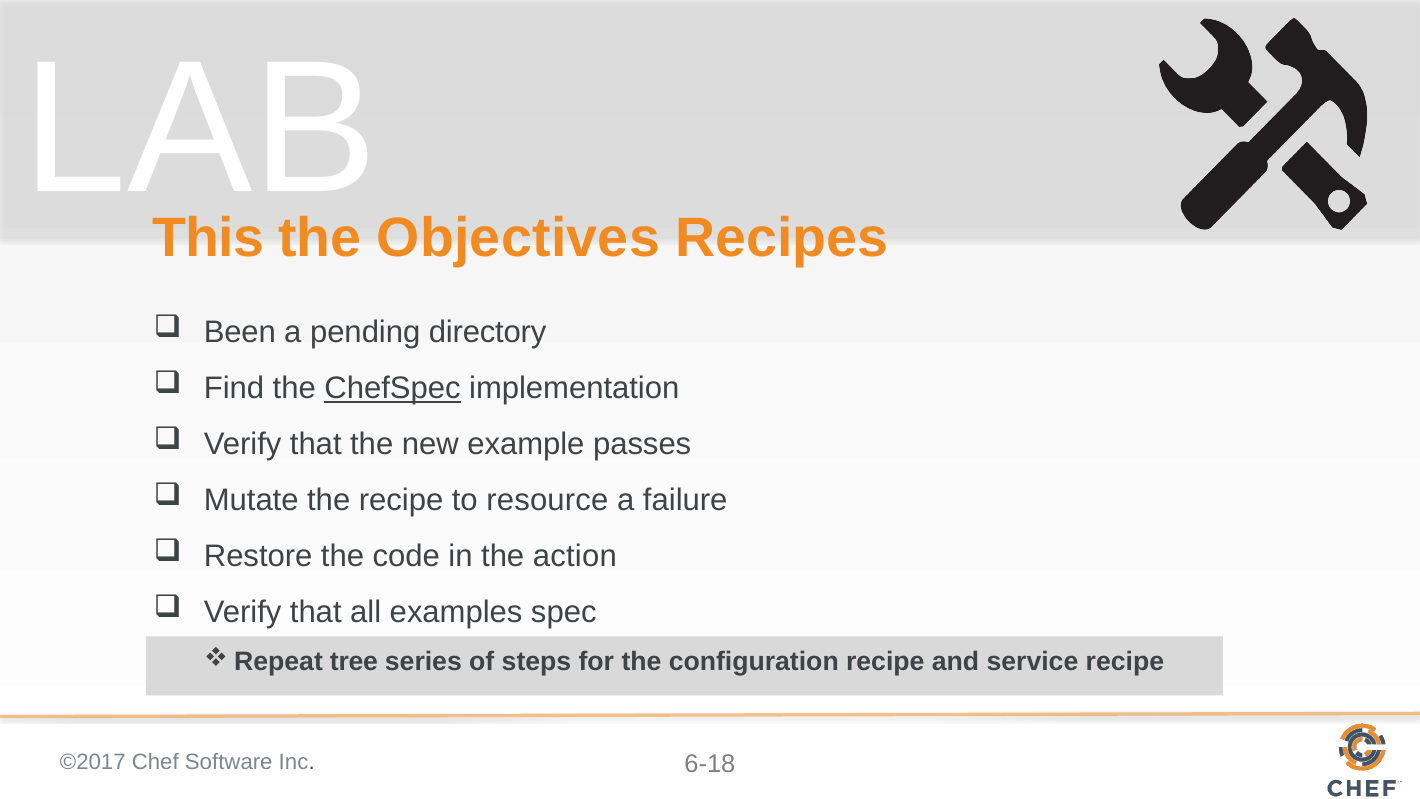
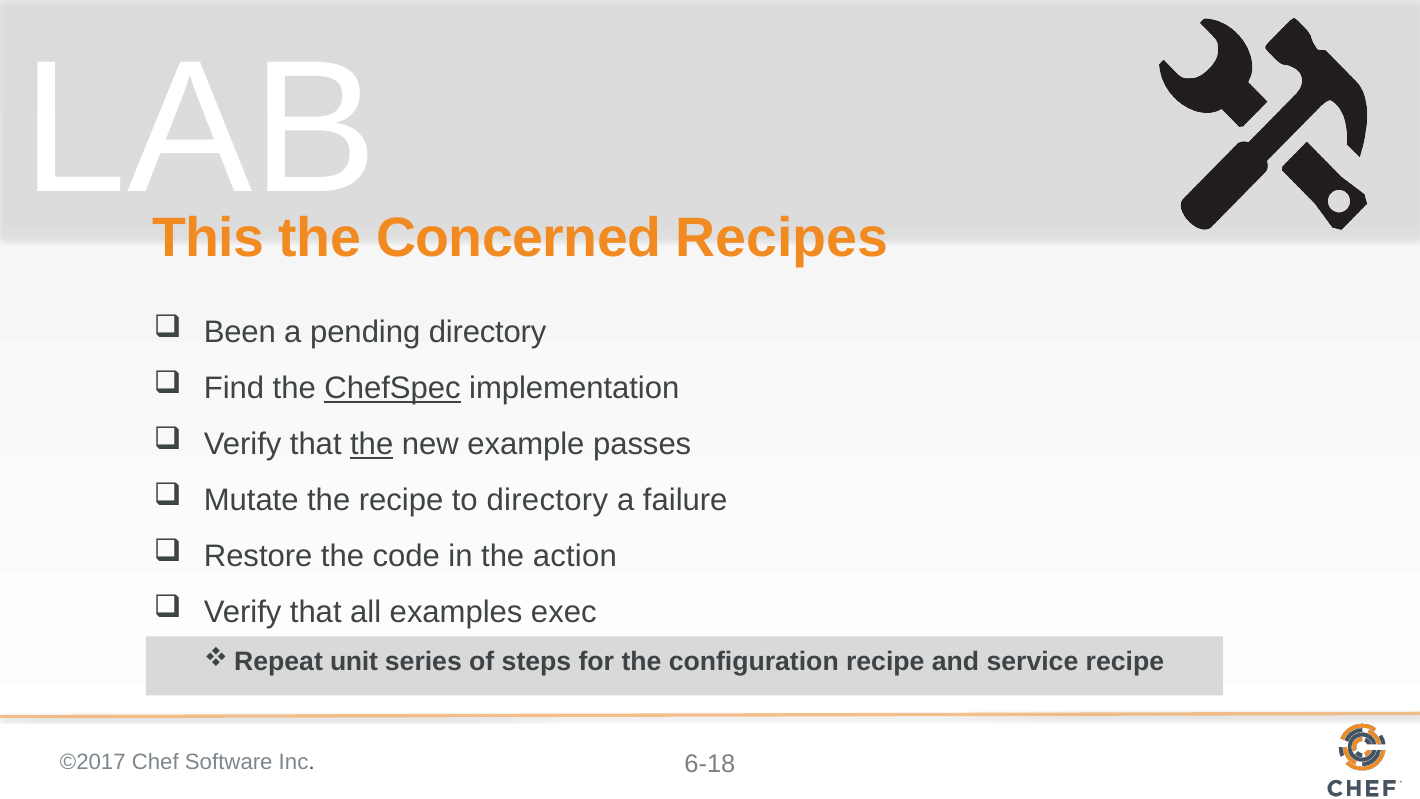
Objectives: Objectives -> Concerned (519, 238)
the underline: none -> present (372, 444)
to resource: resource -> directory (547, 500)
spec: spec -> exec (564, 612)
tree: tree -> unit (354, 662)
